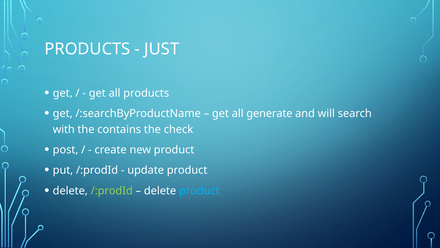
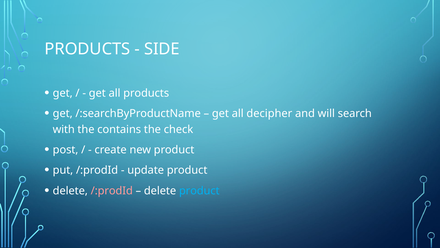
JUST: JUST -> SIDE (162, 49)
generate: generate -> decipher (269, 113)
/:prodId colour: light green -> pink (112, 190)
